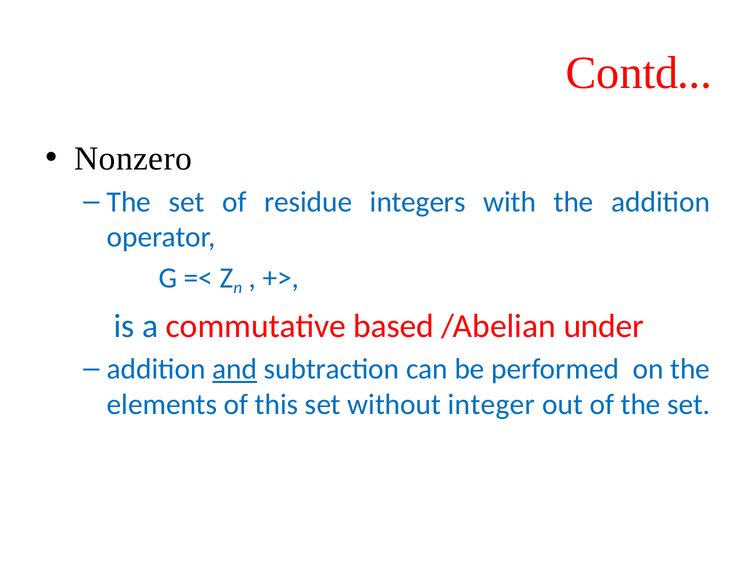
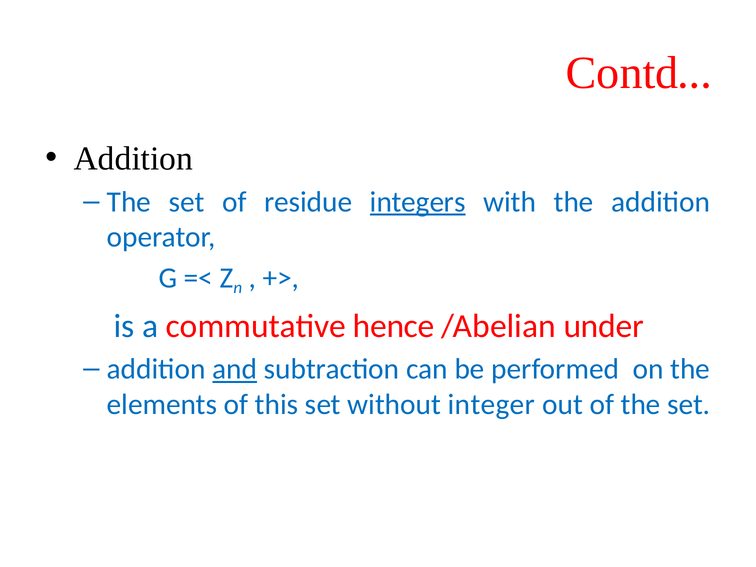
Nonzero: Nonzero -> Addition (133, 159)
integers underline: none -> present (418, 202)
based: based -> hence (394, 326)
